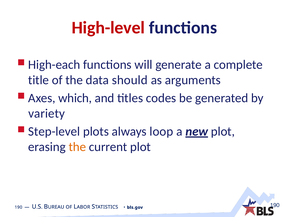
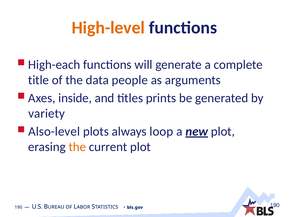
High-level colour: red -> orange (108, 28)
should: should -> people (130, 80)
which: which -> inside (75, 98)
codes: codes -> prints (161, 98)
Step-level: Step-level -> Also-level (54, 131)
